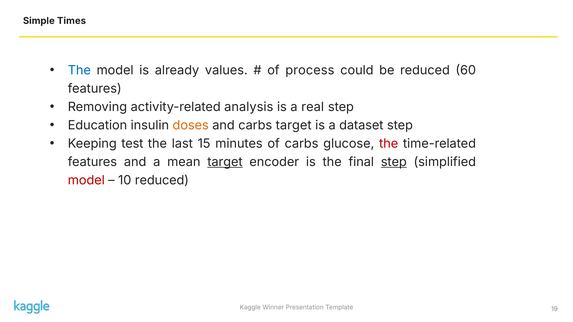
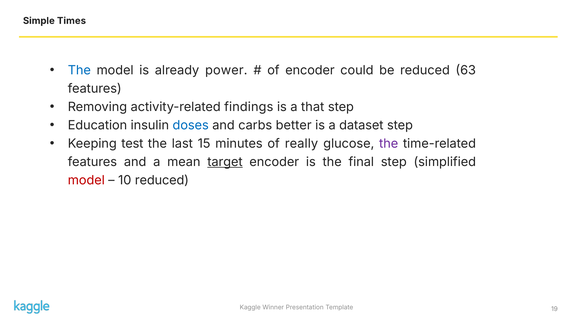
values: values -> power (226, 71)
of process: process -> encoder (310, 71)
60: 60 -> 63 (466, 71)
analysis: analysis -> findings (249, 107)
real: real -> that (313, 107)
doses colour: orange -> blue (191, 125)
carbs target: target -> better (294, 125)
of carbs: carbs -> really (301, 144)
the colour: red -> purple (389, 144)
step underline: present -> none (394, 162)
